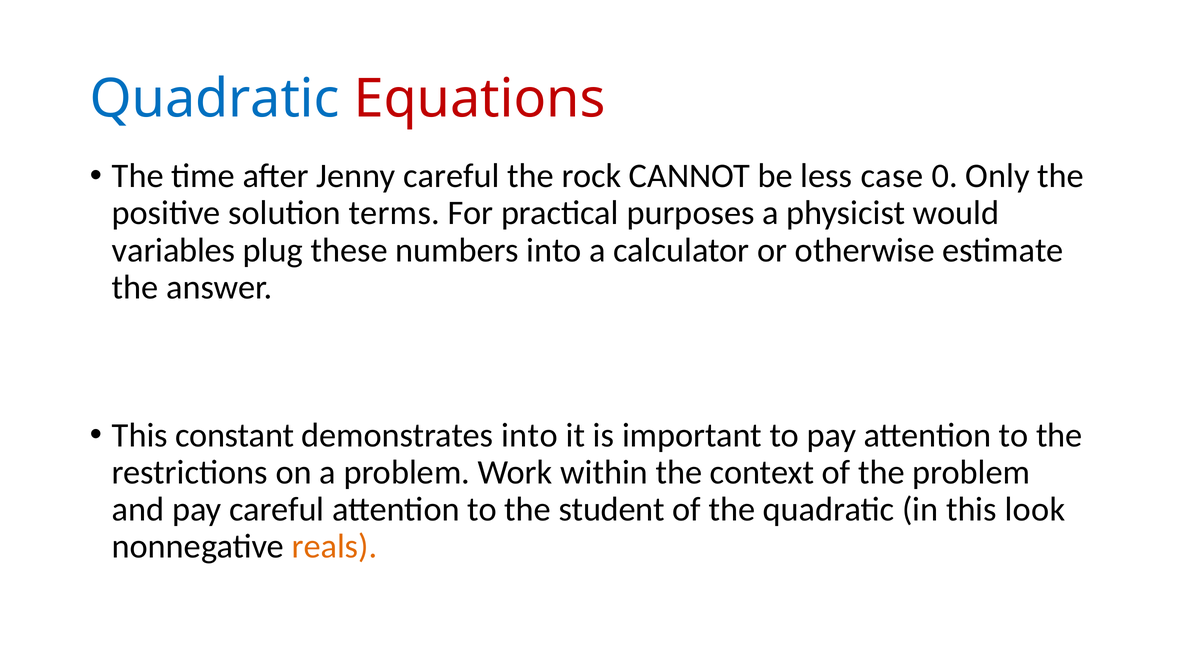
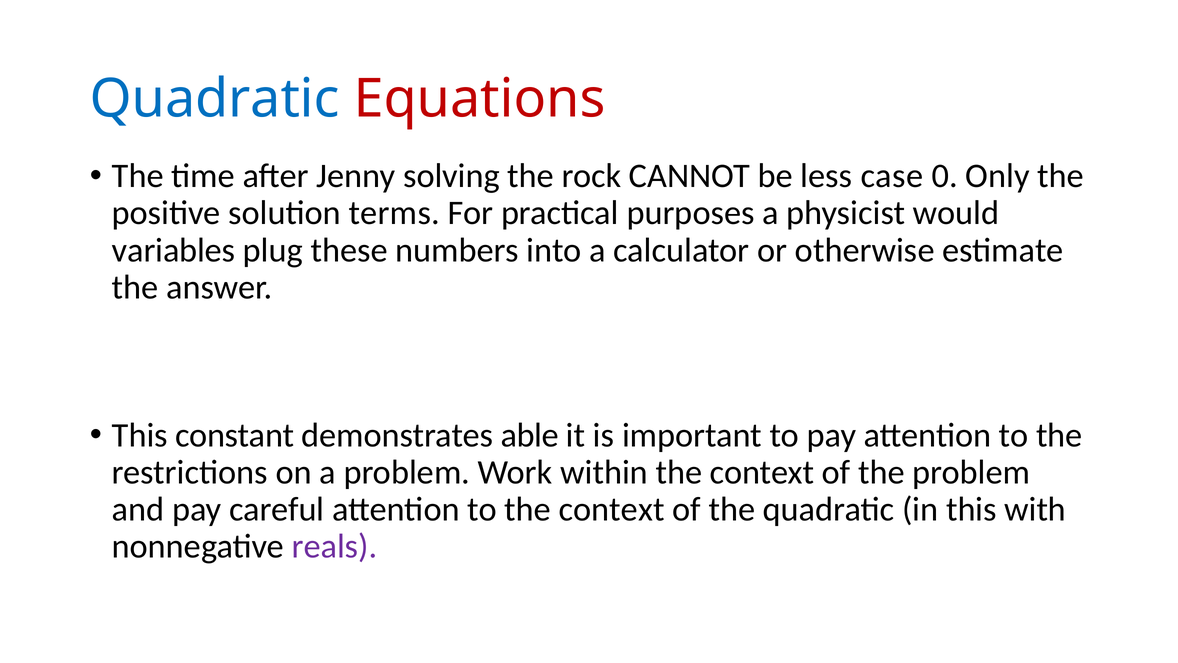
Jenny careful: careful -> solving (451, 176)
demonstrates into: into -> able (530, 435)
to the student: student -> context (612, 509)
look: look -> with (1035, 509)
reals colour: orange -> purple (334, 546)
